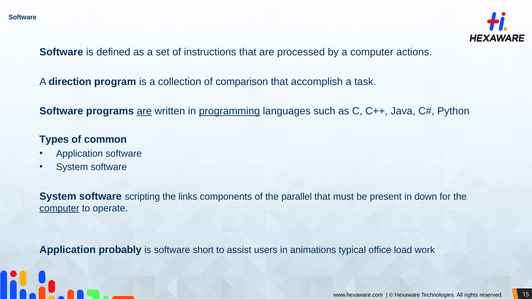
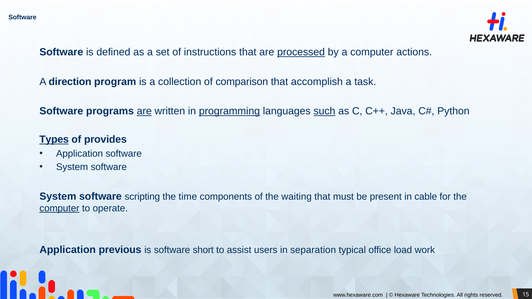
processed underline: none -> present (301, 52)
such underline: none -> present (324, 111)
Types underline: none -> present (54, 140)
common: common -> provides (105, 140)
links: links -> time (188, 197)
parallel: parallel -> waiting (297, 197)
down: down -> cable (426, 197)
probably: probably -> previous (120, 250)
animations: animations -> separation (313, 250)
